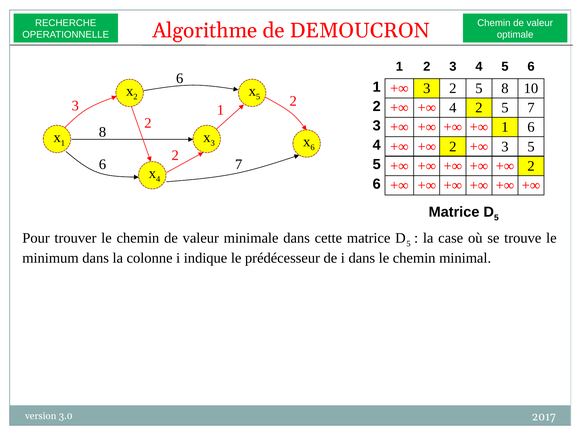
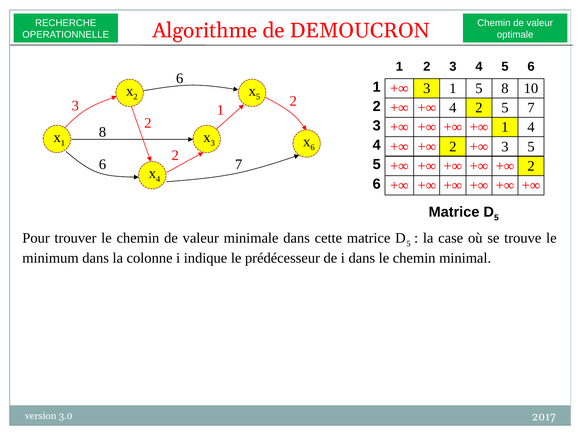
2: 2 -> 1 (453, 89)
6: 6 -> 4 (531, 127)
